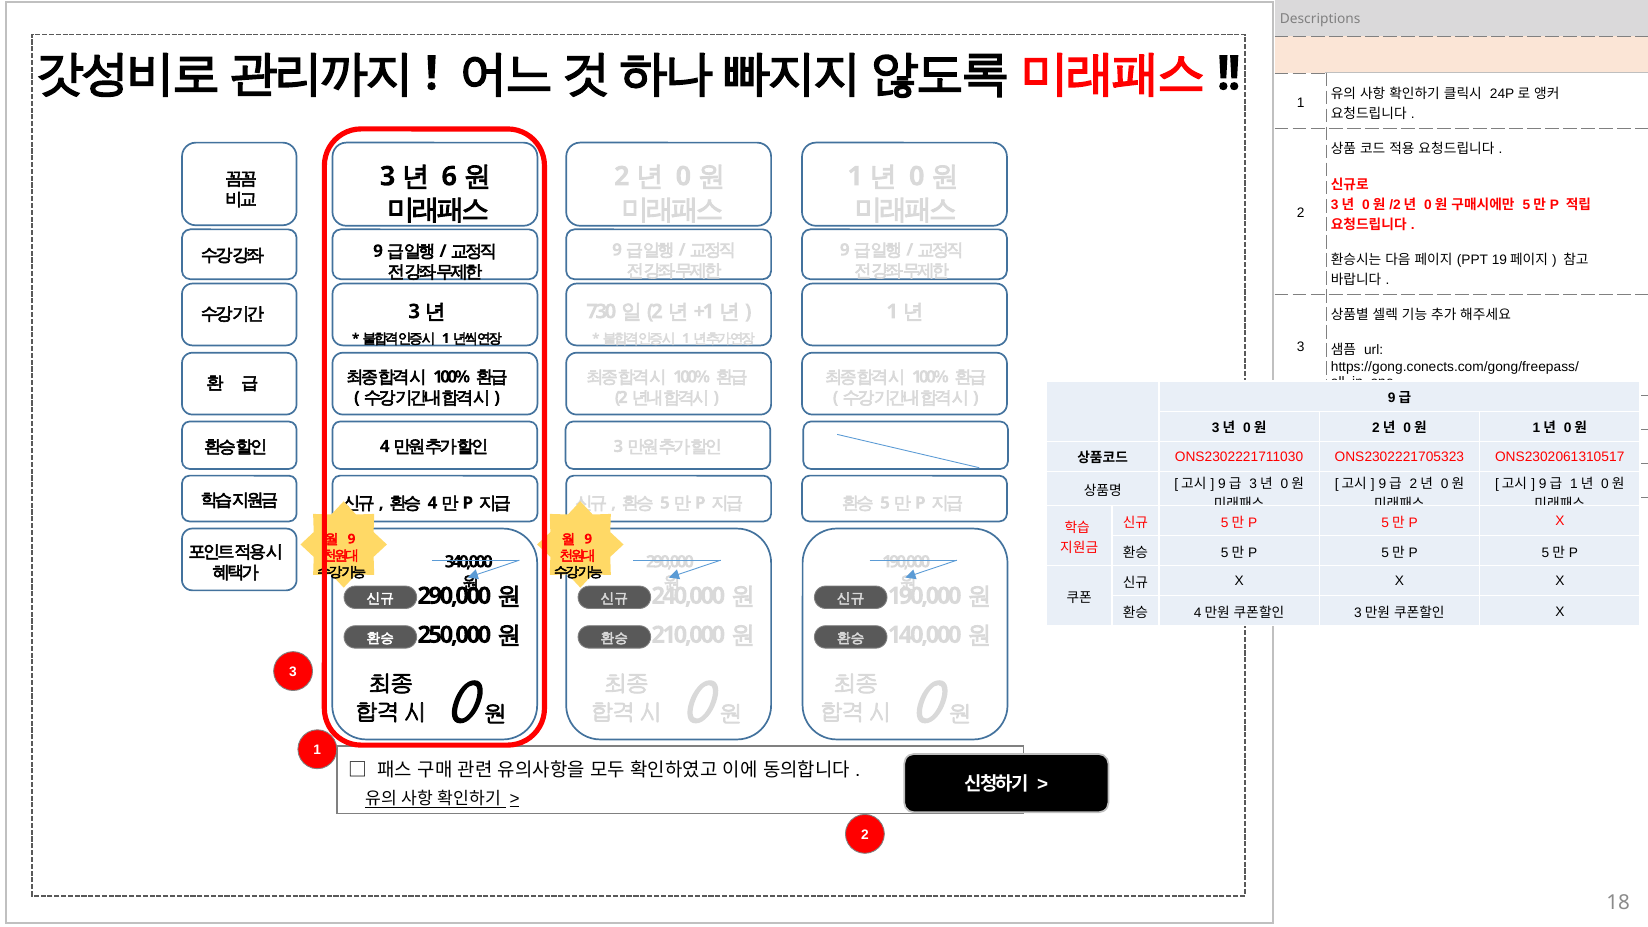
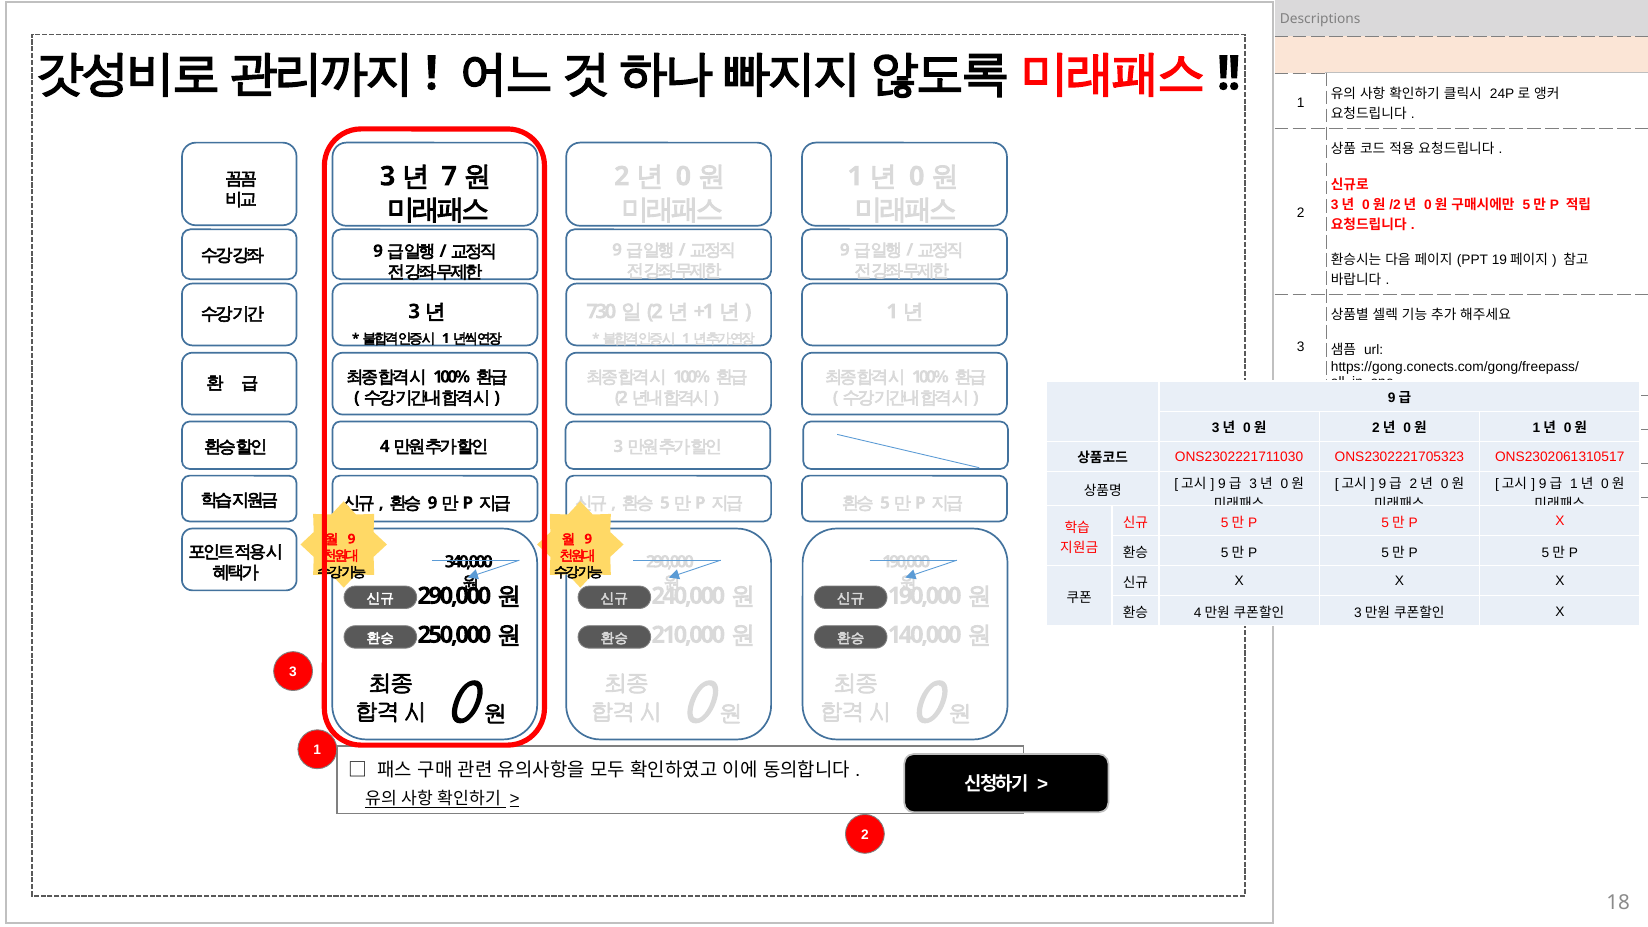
6: 6 -> 7 (449, 176)
4: 4 -> 9 (432, 503)
